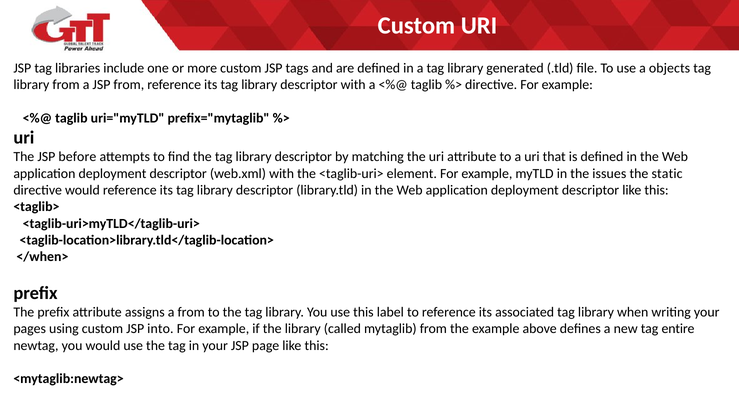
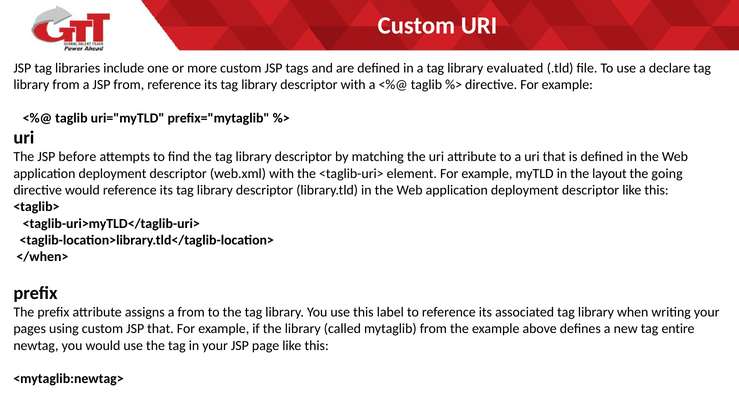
generated: generated -> evaluated (515, 68)
objects: objects -> declare (670, 68)
issues: issues -> layout (609, 173)
static: static -> going (667, 173)
JSP into: into -> that (160, 329)
